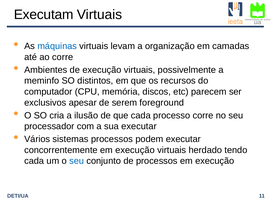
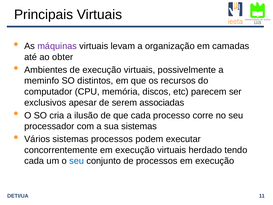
Executam: Executam -> Principais (44, 15)
máquinas colour: blue -> purple (57, 46)
ao corre: corre -> obter (63, 57)
foreground: foreground -> associadas (162, 103)
sua executar: executar -> sistemas (139, 126)
